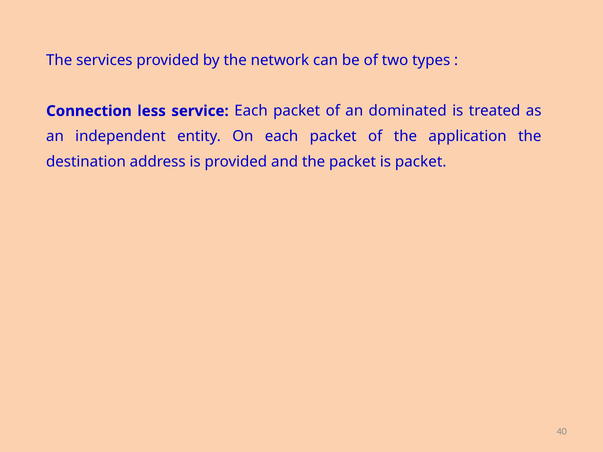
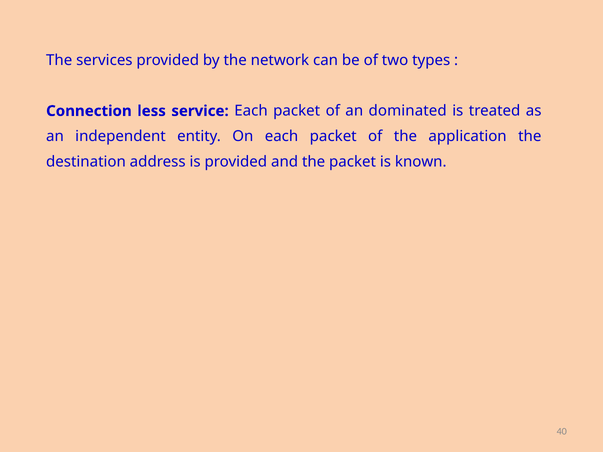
is packet: packet -> known (421, 162)
